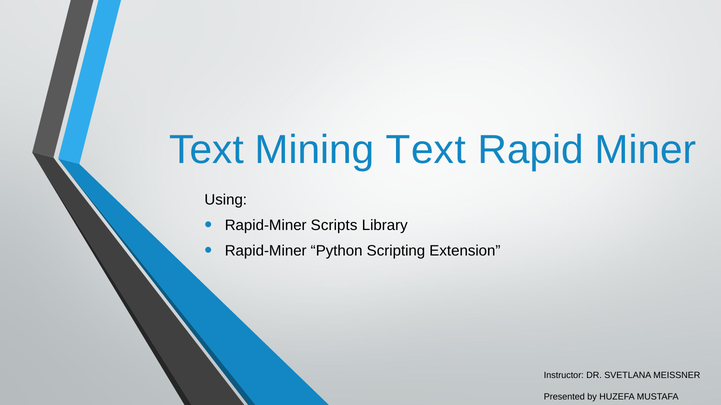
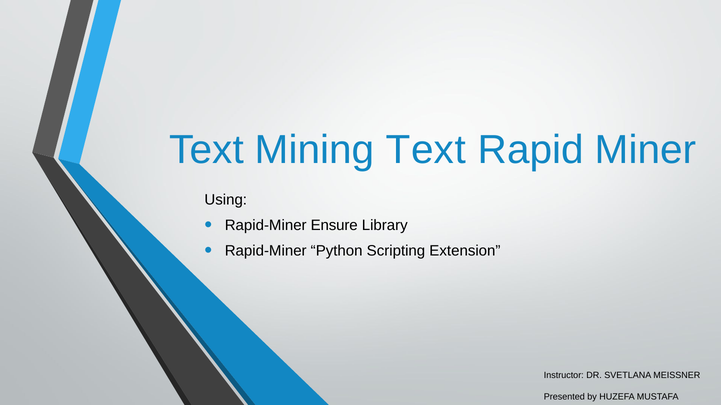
Scripts: Scripts -> Ensure (334, 226)
